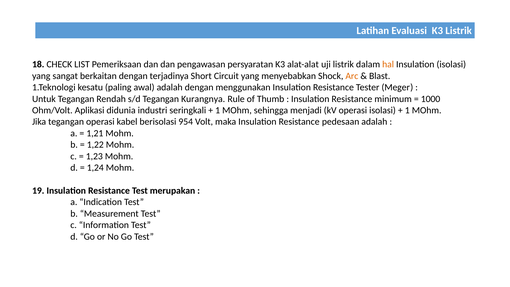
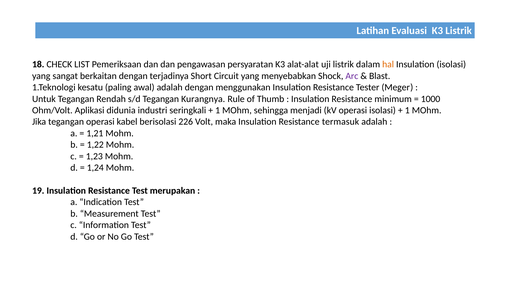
Arc colour: orange -> purple (352, 76)
954: 954 -> 226 (186, 122)
pedesaan: pedesaan -> termasuk (341, 122)
